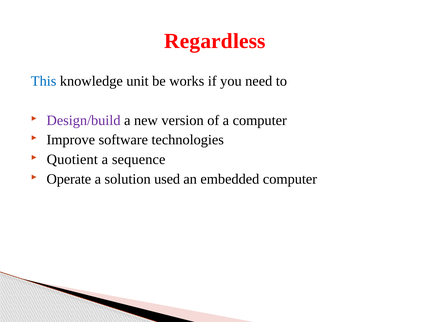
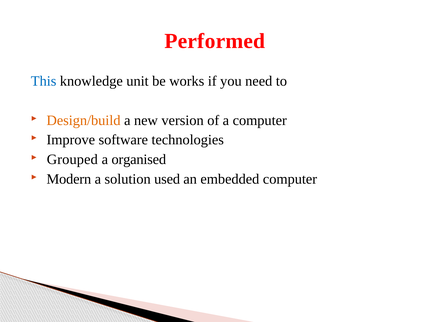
Regardless: Regardless -> Performed (215, 41)
Design/build colour: purple -> orange (84, 121)
Quotient: Quotient -> Grouped (72, 160)
sequence: sequence -> organised (139, 160)
Operate: Operate -> Modern (69, 179)
